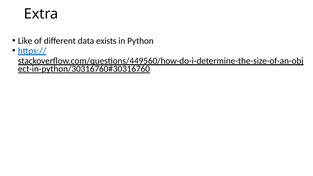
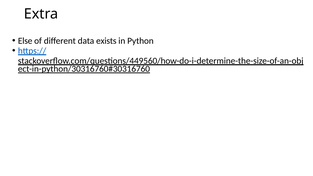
Like: Like -> Else (25, 41)
